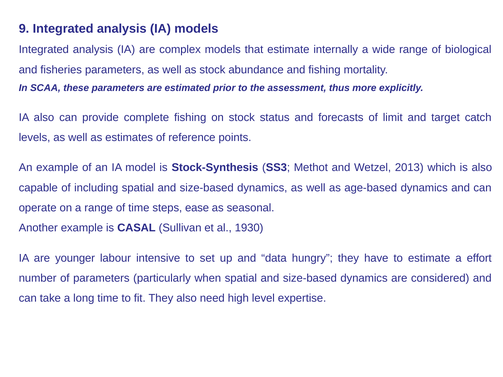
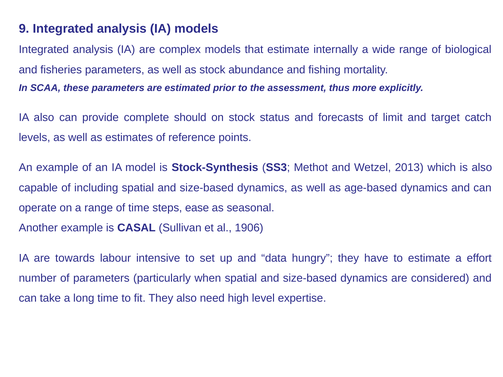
complete fishing: fishing -> should (190, 117)
1930: 1930 -> 1906 (249, 228)
younger: younger -> towards (75, 258)
